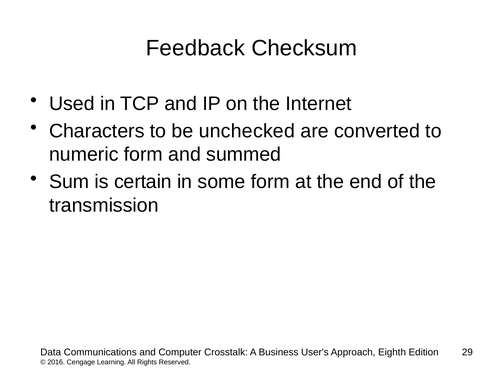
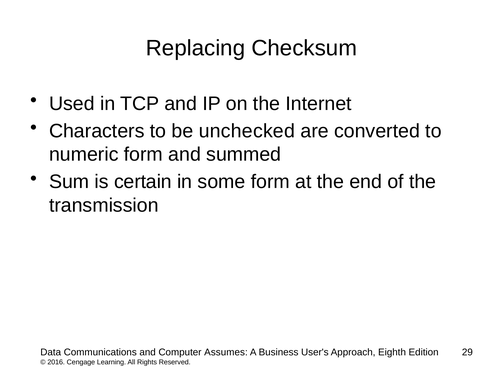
Feedback: Feedback -> Replacing (195, 48)
Crosstalk: Crosstalk -> Assumes (226, 353)
